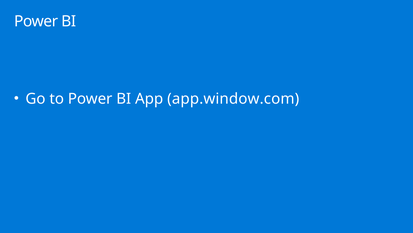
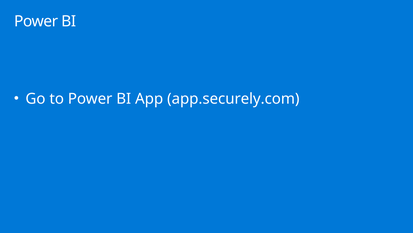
app.window.com: app.window.com -> app.securely.com (233, 98)
